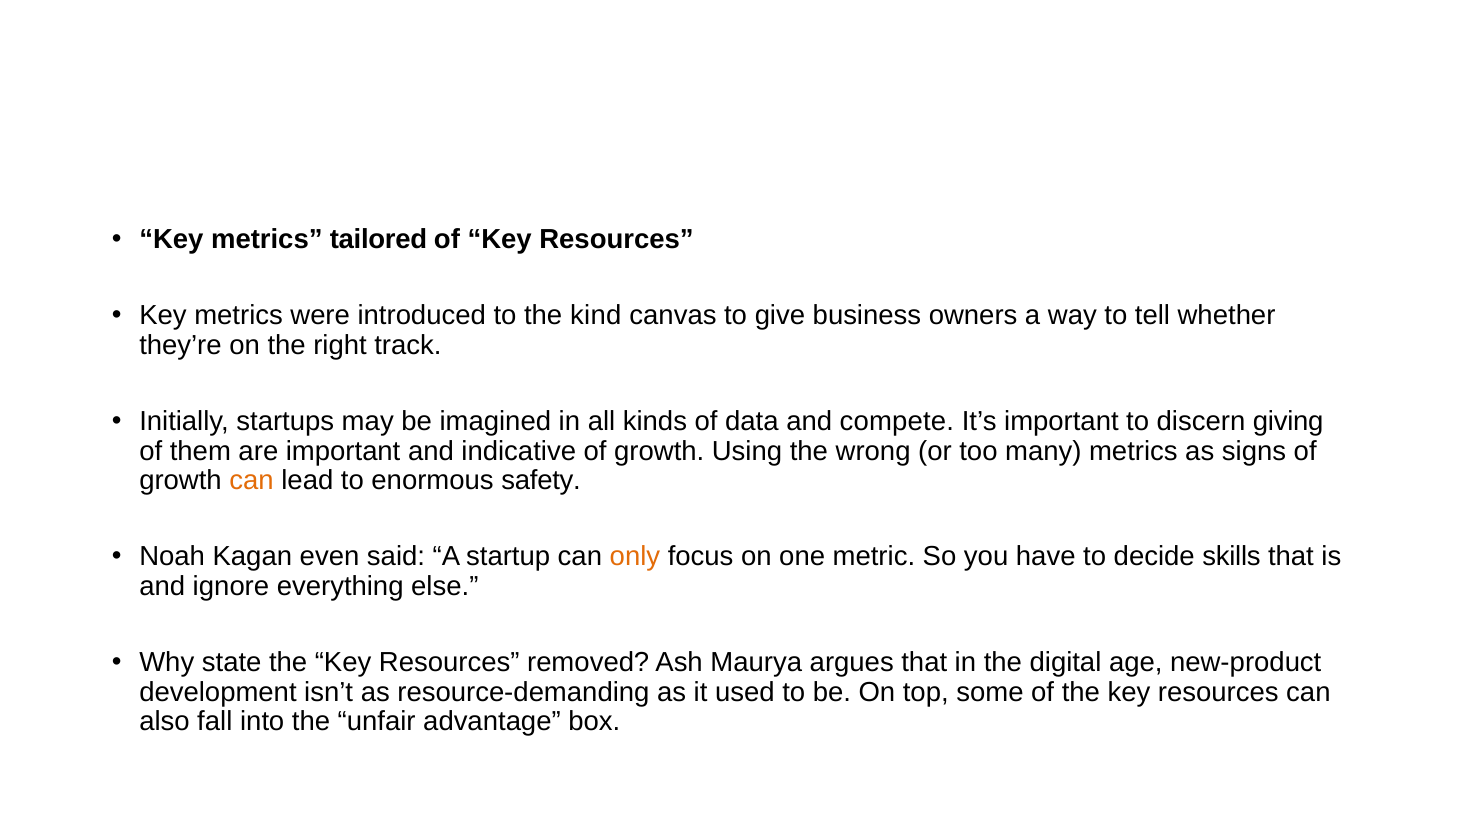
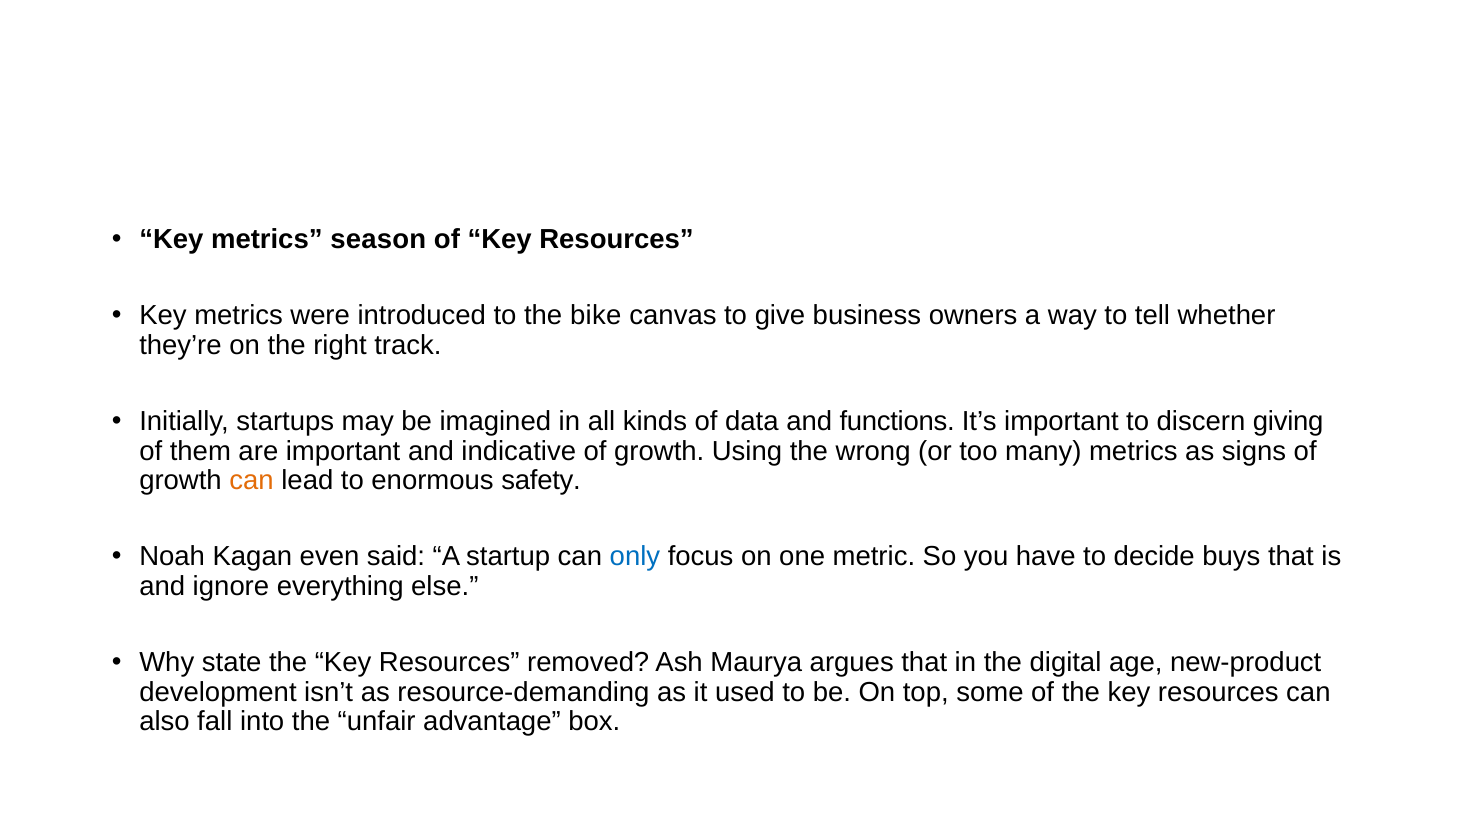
tailored: tailored -> season (378, 240)
kind: kind -> bike (596, 316)
compete: compete -> functions (897, 421)
only colour: orange -> blue (635, 557)
skills: skills -> buys (1231, 557)
